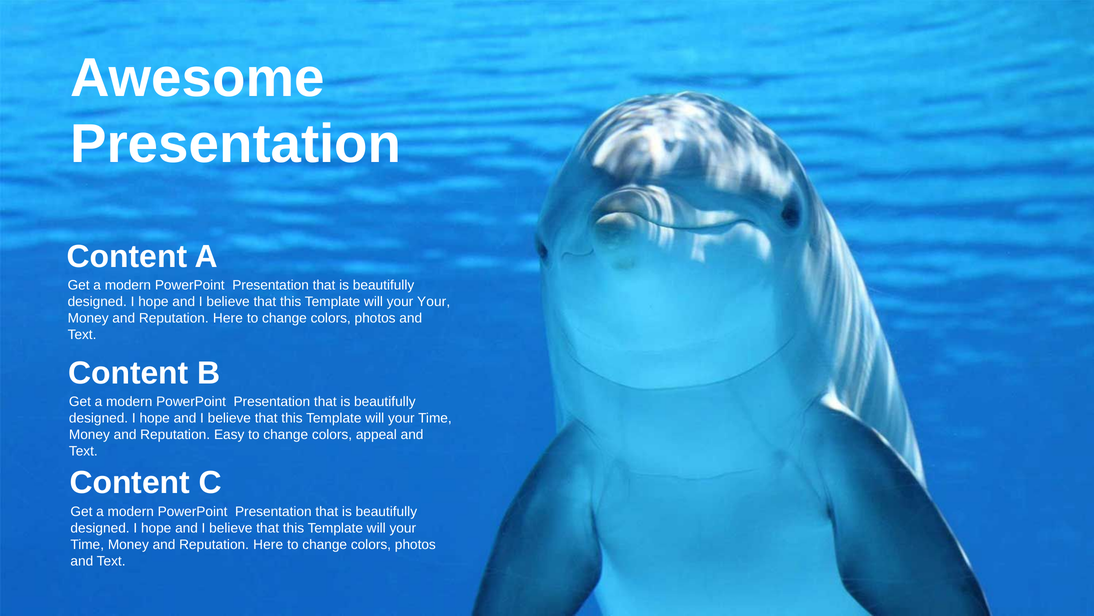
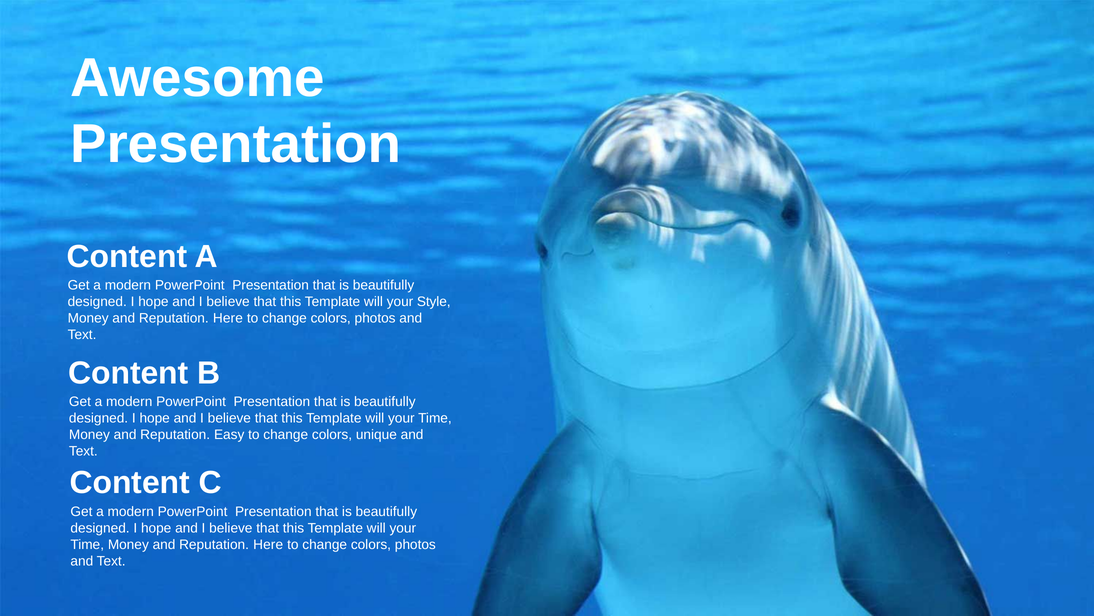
your Your: Your -> Style (434, 301)
appeal: appeal -> unique (376, 434)
